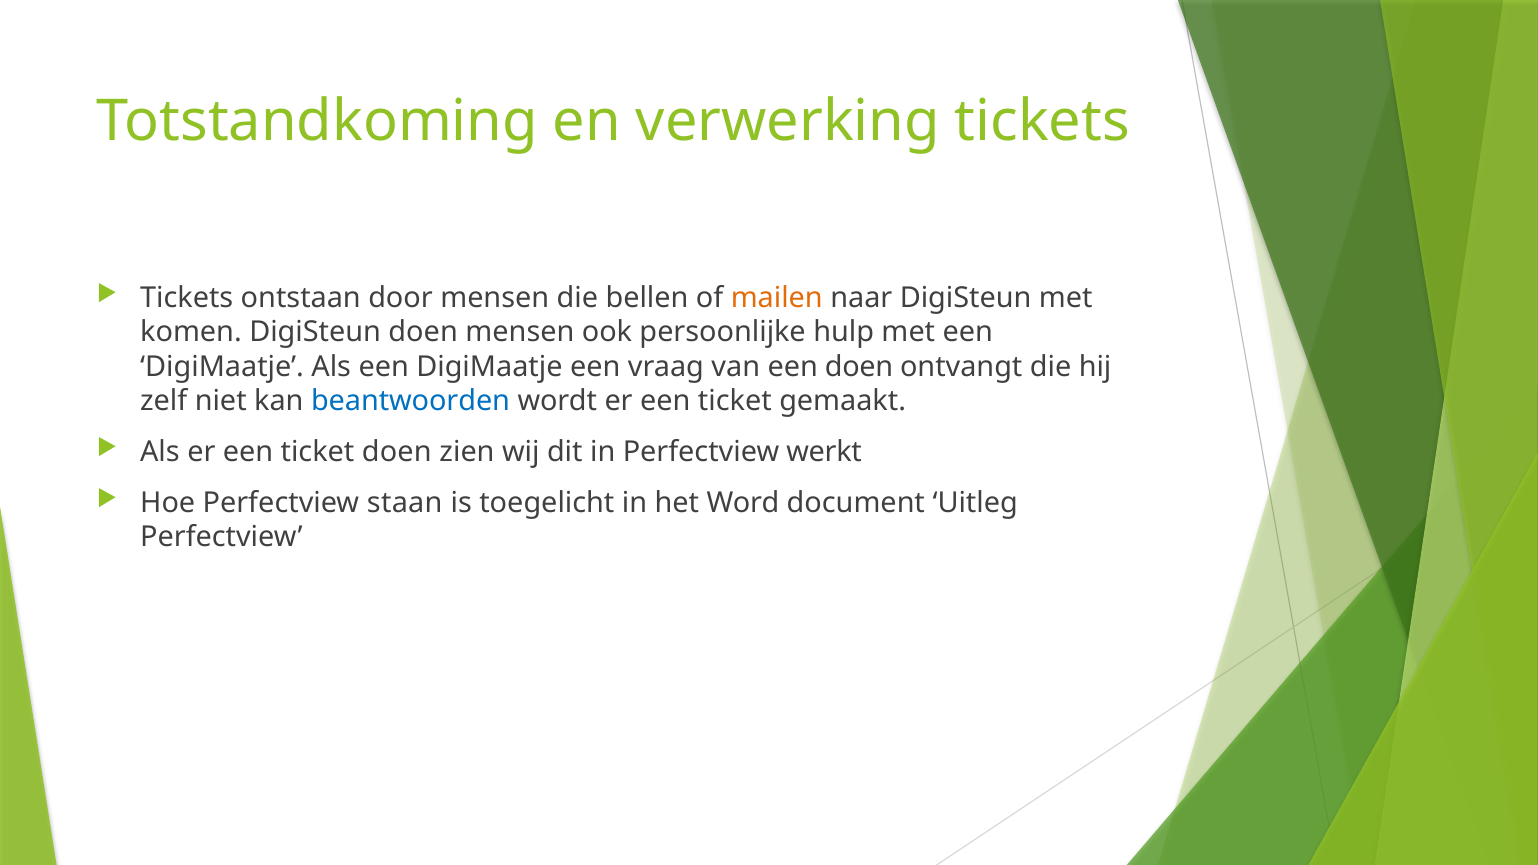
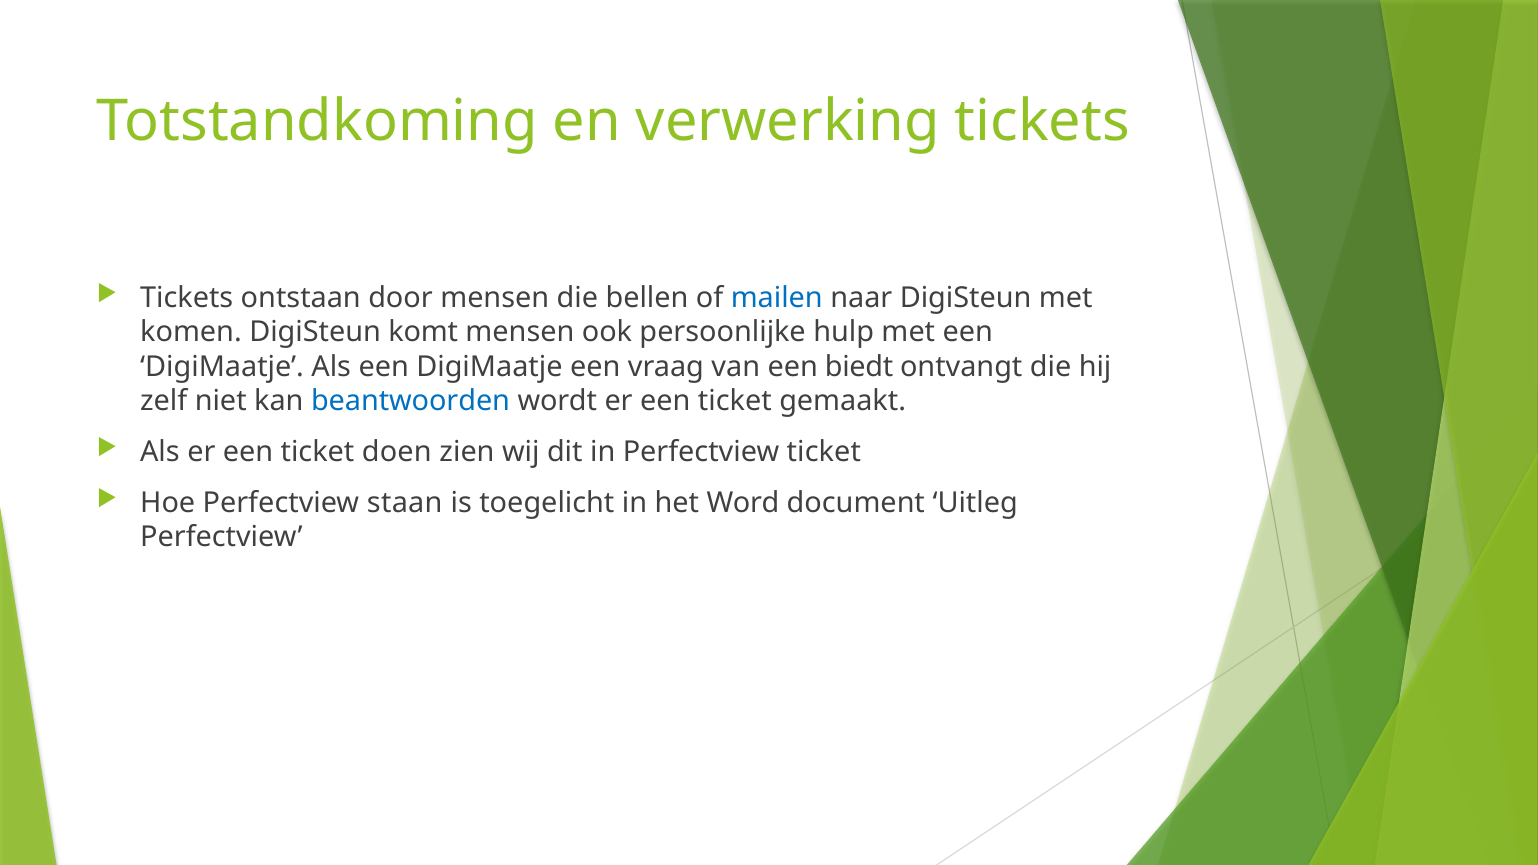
mailen colour: orange -> blue (777, 298)
DigiSteun doen: doen -> komt (423, 332)
een doen: doen -> biedt (859, 367)
Perfectview werkt: werkt -> ticket (824, 452)
